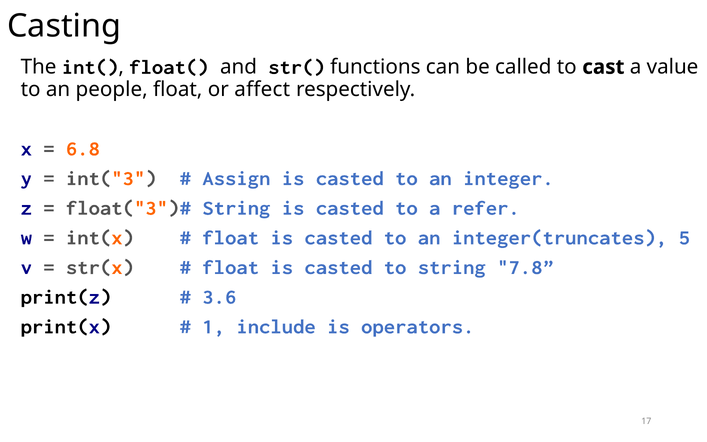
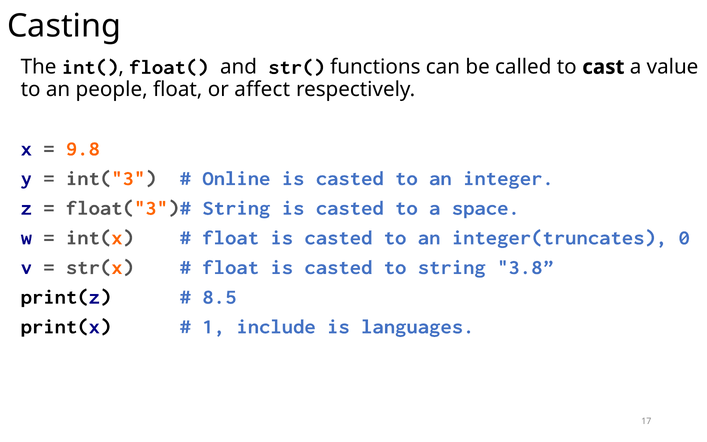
6.8: 6.8 -> 9.8 (83, 149)
Assign: Assign -> Online (236, 178)
refer: refer -> space (486, 208)
5: 5 -> 0 (684, 237)
7.8: 7.8 -> 3.8 (526, 267)
3.6: 3.6 -> 8.5 (219, 297)
operators: operators -> languages (418, 326)
